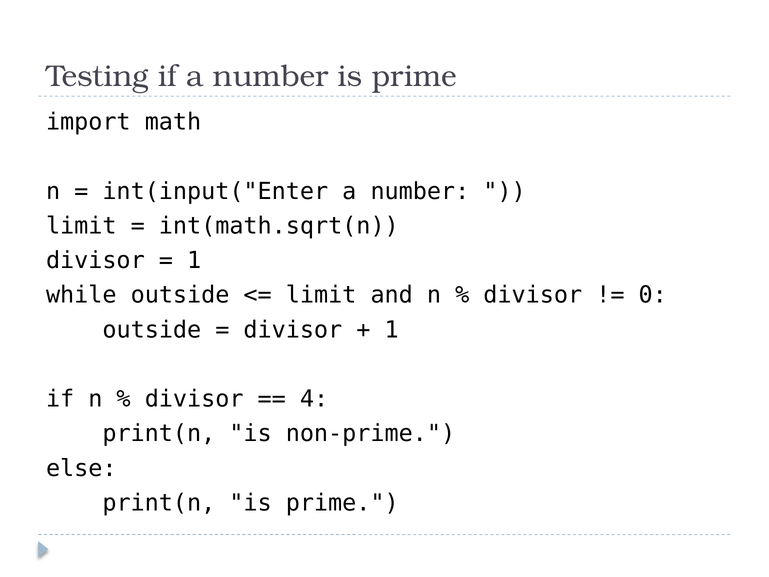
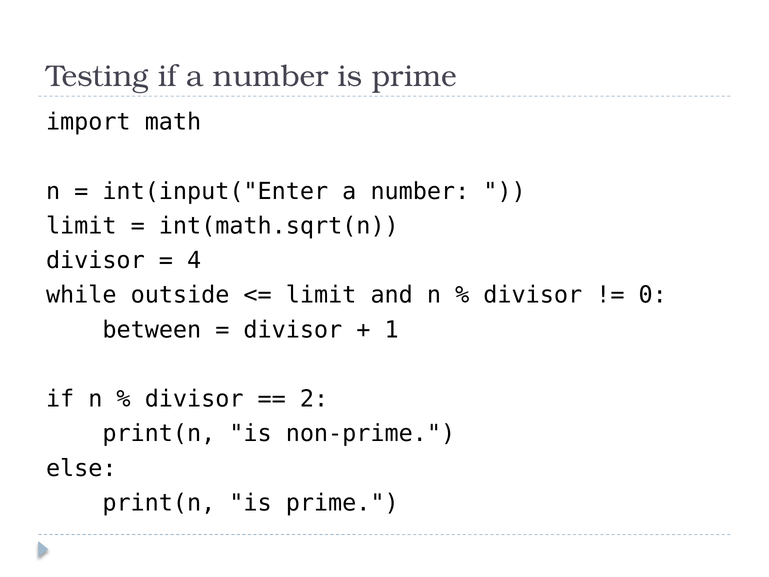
1: 1 -> 4 (194, 260)
outside: outside -> between (152, 330)
4: 4 -> 2 (314, 399)
